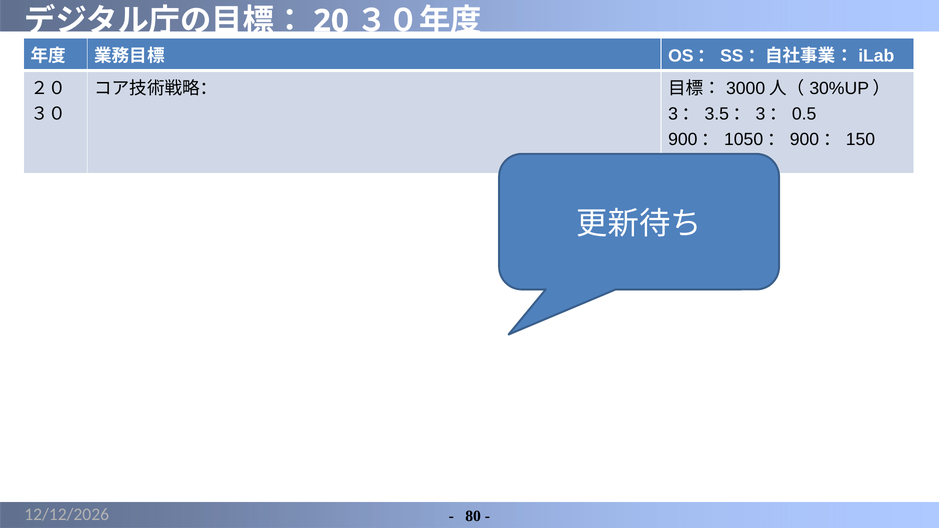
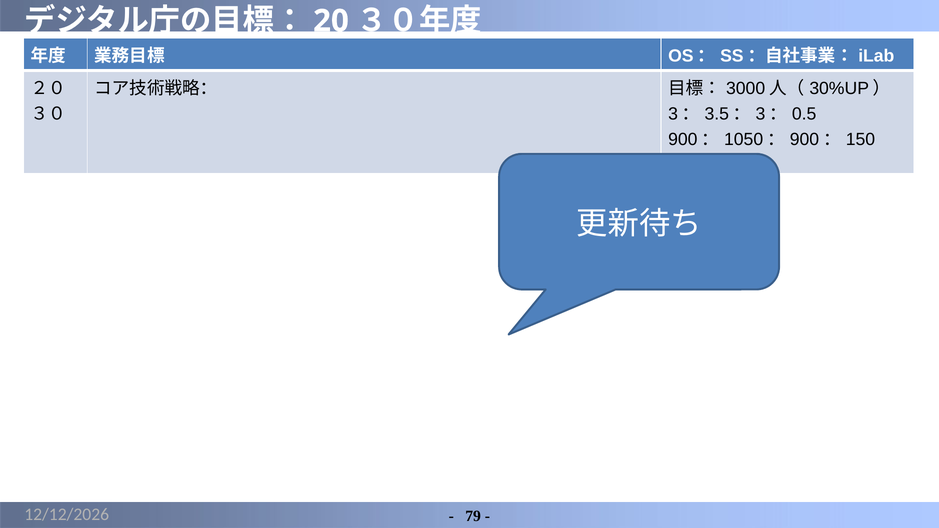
80: 80 -> 79 (473, 516)
